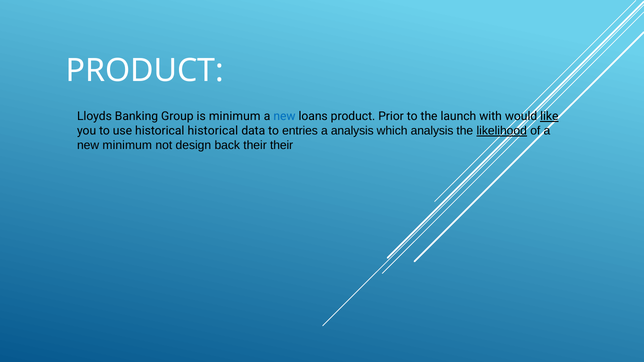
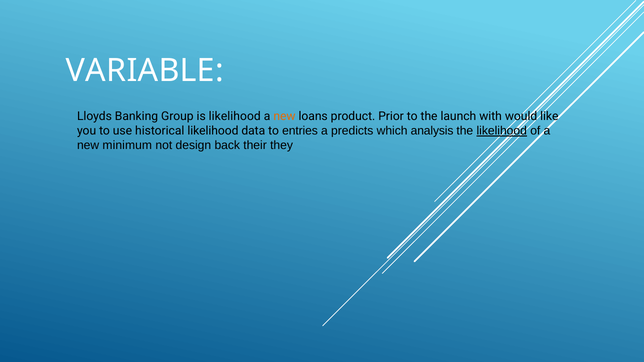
PRODUCT: PRODUCT -> VARIABLE (145, 71)
is minimum: minimum -> likelihood (235, 116)
new colour: blue -> orange (284, 116)
like underline: present -> none (549, 116)
historical historical: historical -> likelihood (213, 131)
a analysis: analysis -> predicts (352, 131)
their their: their -> they (282, 145)
